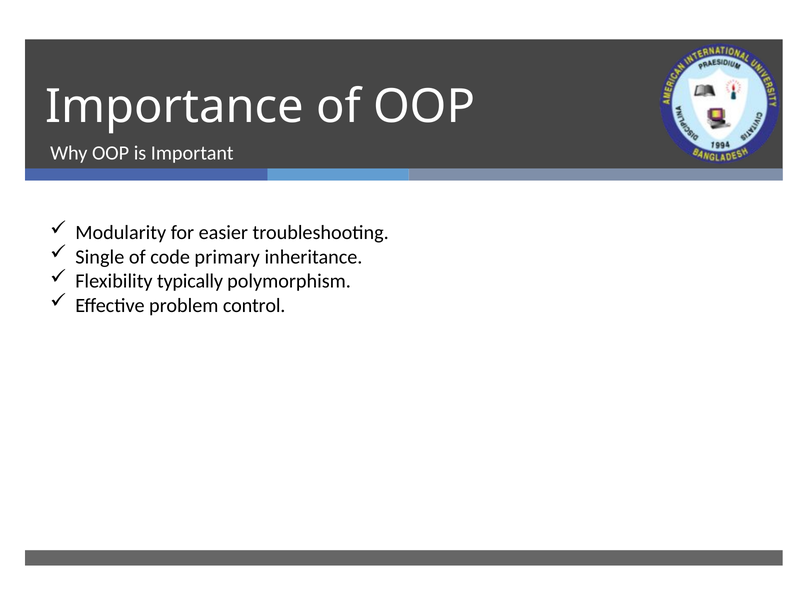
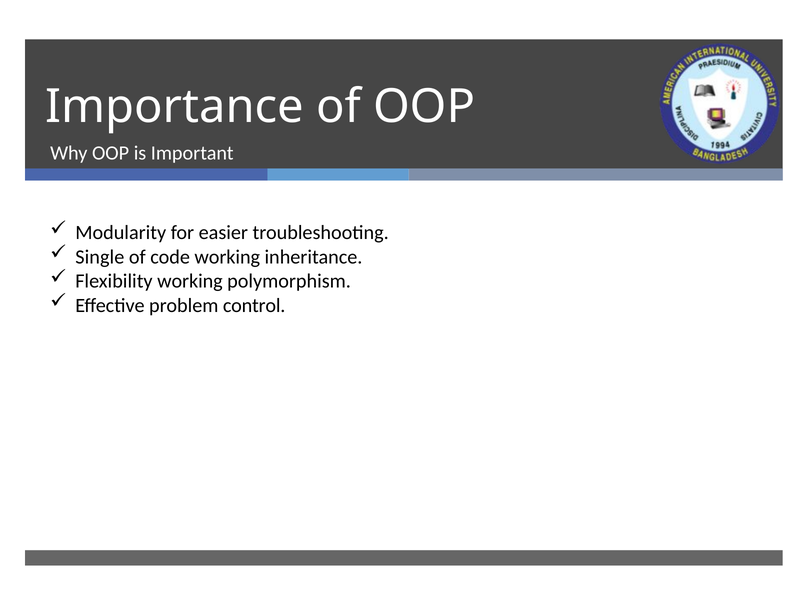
code primary: primary -> working (227, 257)
Flexibility typically: typically -> working (190, 281)
